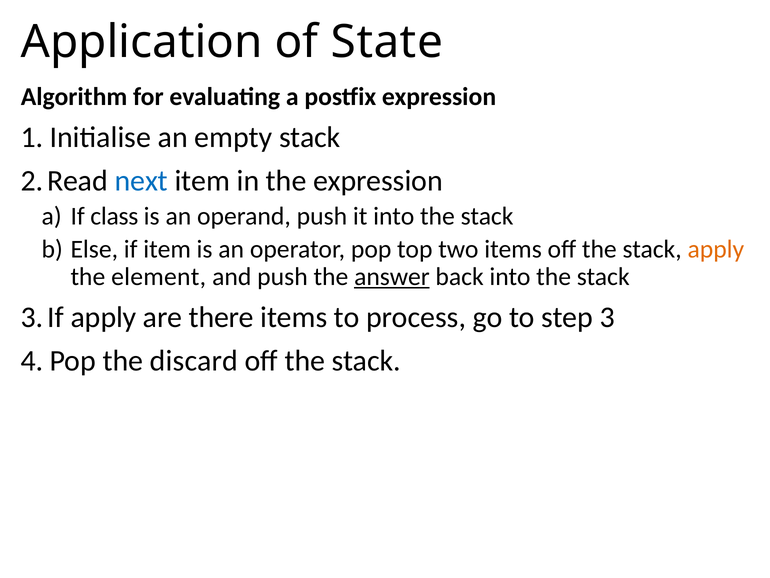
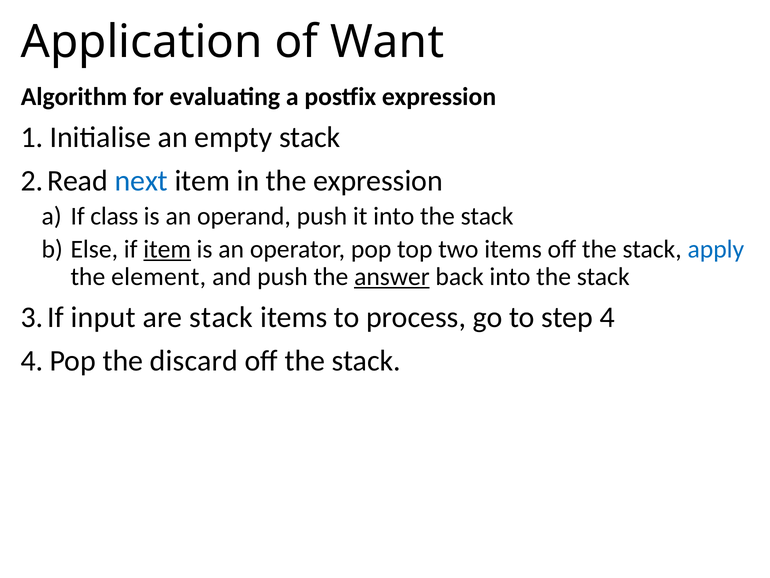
State: State -> Want (387, 42)
item underline: none -> present (167, 249)
apply colour: orange -> blue (716, 249)
apply: apply -> input (103, 317)
are there: there -> stack (221, 317)
3: 3 -> 4 (607, 317)
